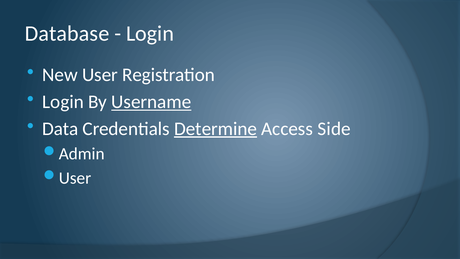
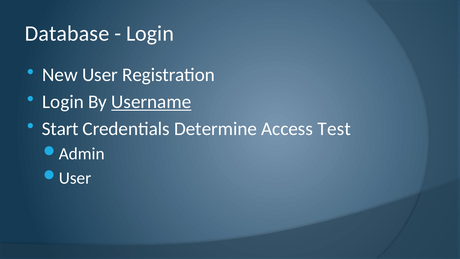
Data: Data -> Start (60, 129)
Determine underline: present -> none (216, 129)
Side: Side -> Test (334, 129)
